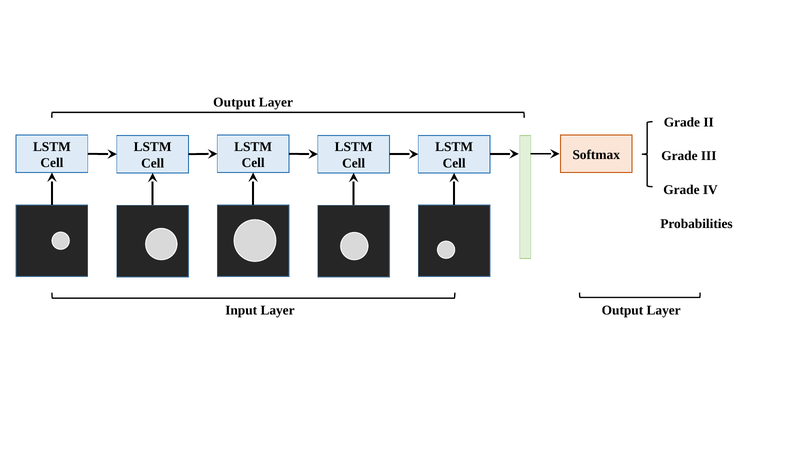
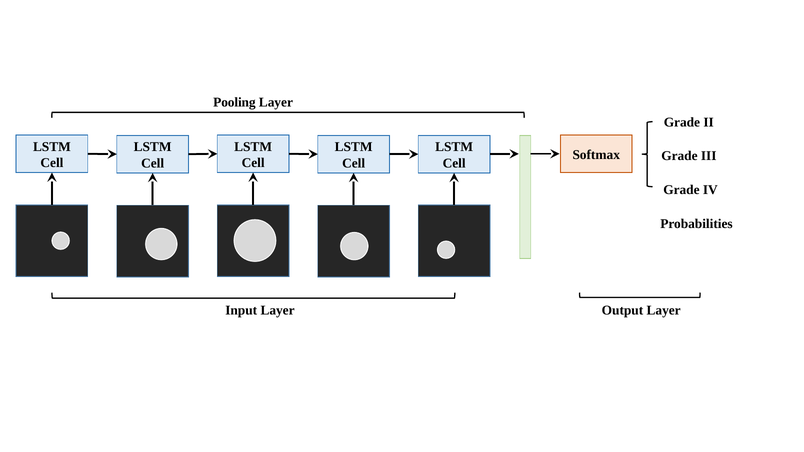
Output: Output -> Pooling (234, 102)
